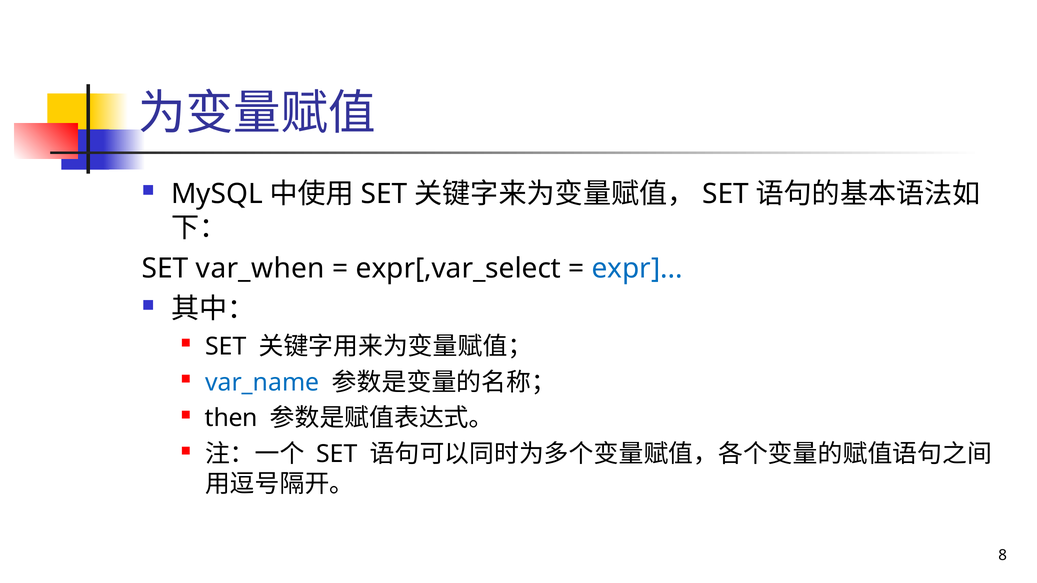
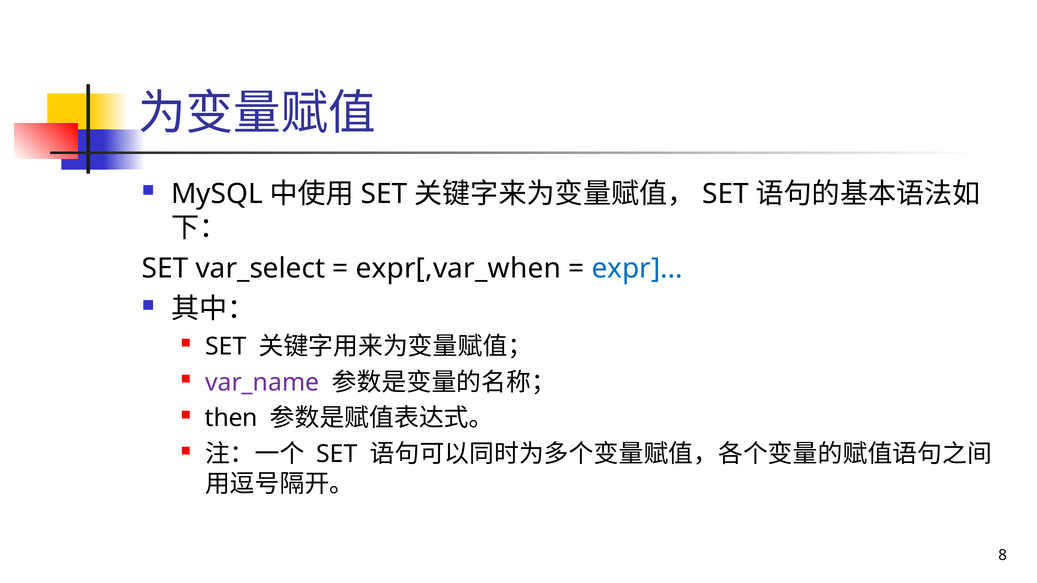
var_when: var_when -> var_select (260, 269)
expr[,var_select: expr[,var_select -> expr[,var_when (458, 269)
var_name colour: blue -> purple (262, 383)
